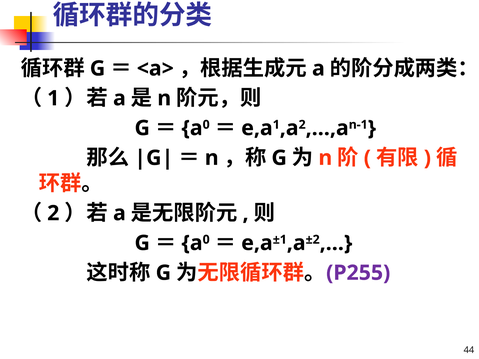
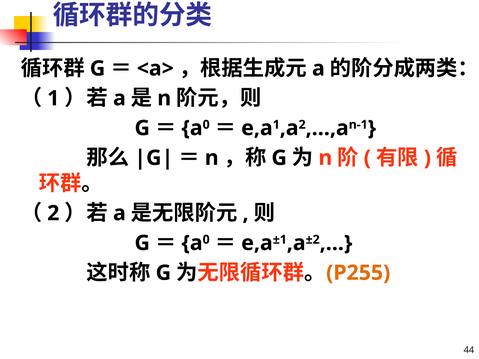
P255 colour: purple -> orange (358, 273)
